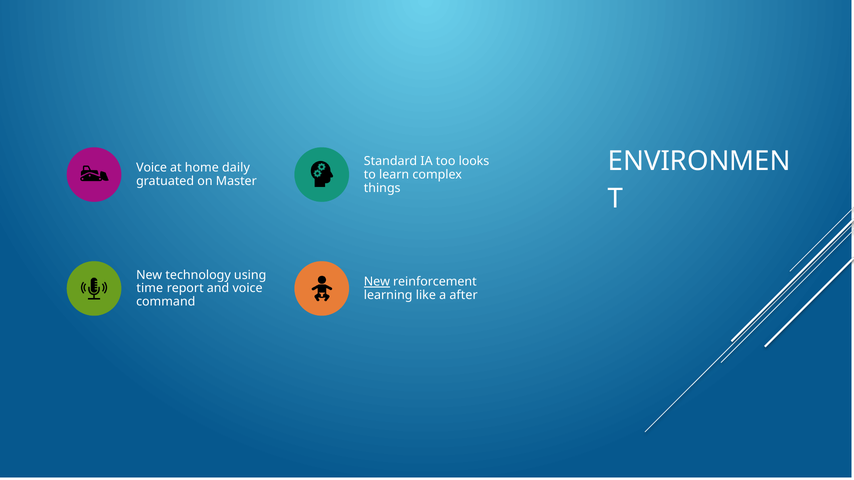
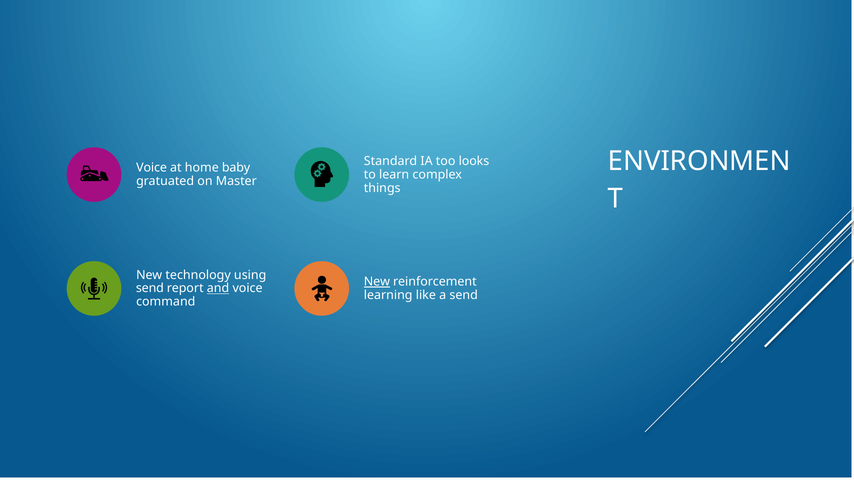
daily: daily -> baby (236, 168)
time: time -> send (150, 289)
and underline: none -> present (218, 289)
a after: after -> send (464, 295)
